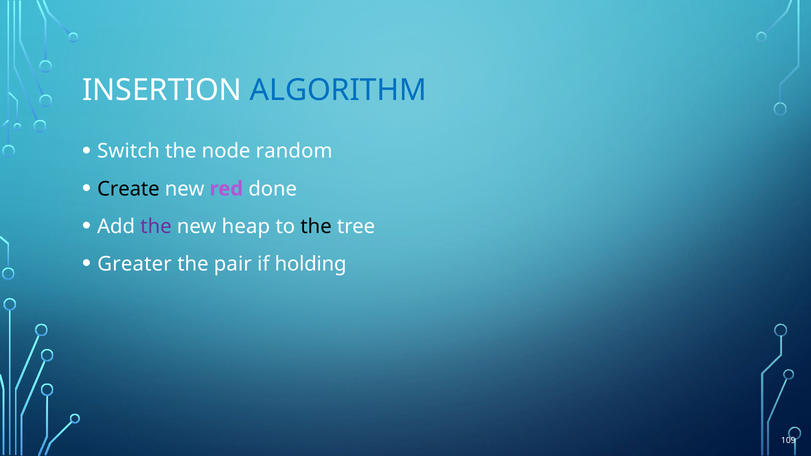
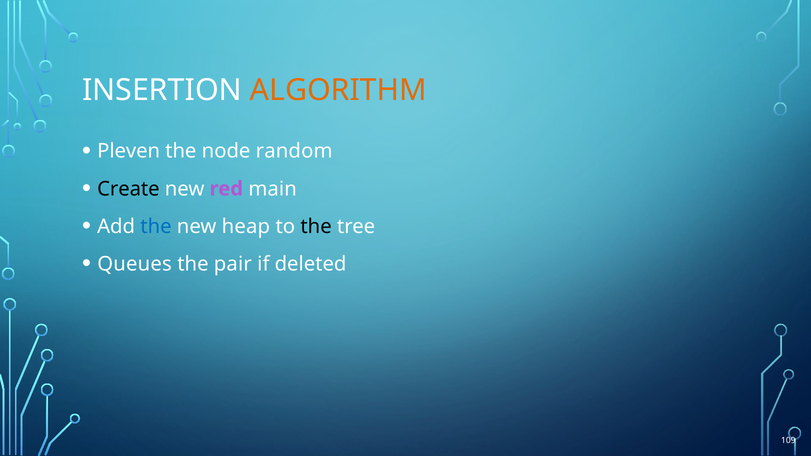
ALGORITHM colour: blue -> orange (338, 90)
Switch: Switch -> Pleven (129, 151)
done: done -> main (273, 189)
the colour: purple -> blue (156, 227)
Greater: Greater -> Queues (135, 264)
holding: holding -> deleted (311, 264)
